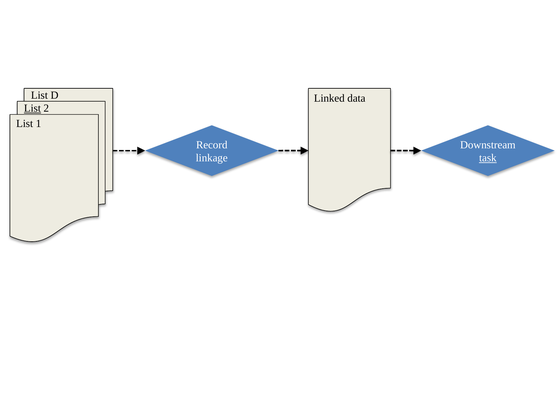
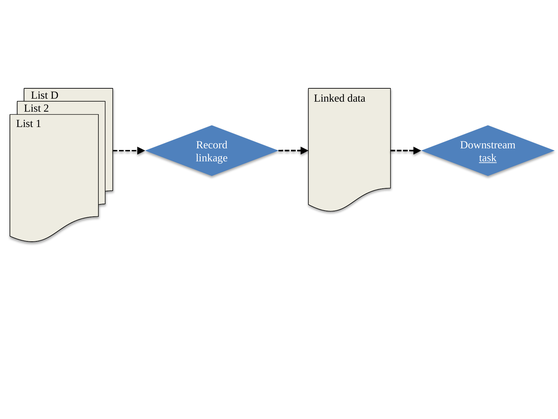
List underline: present -> none (32, 108)
